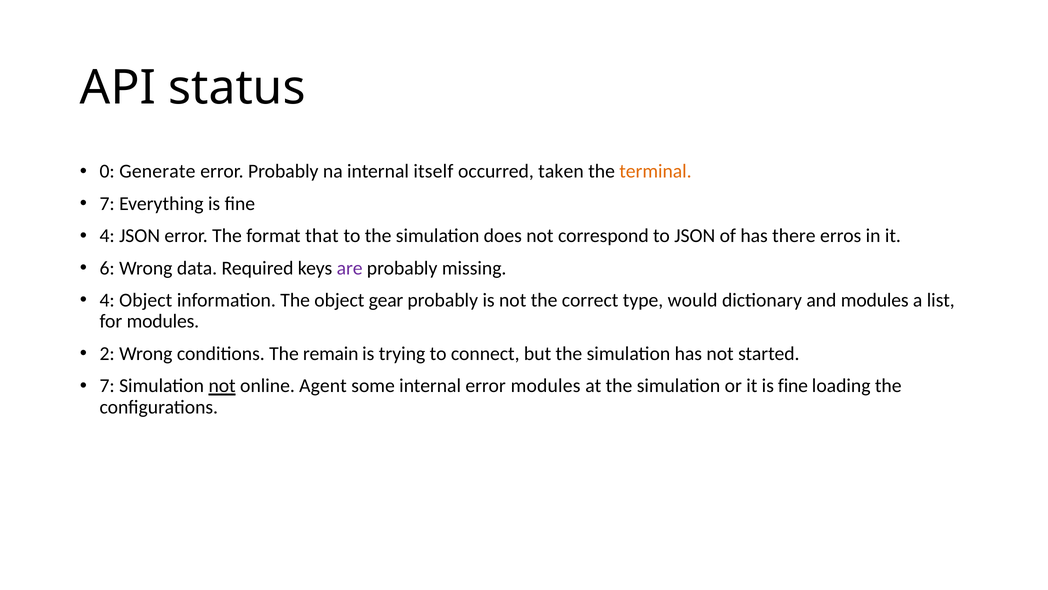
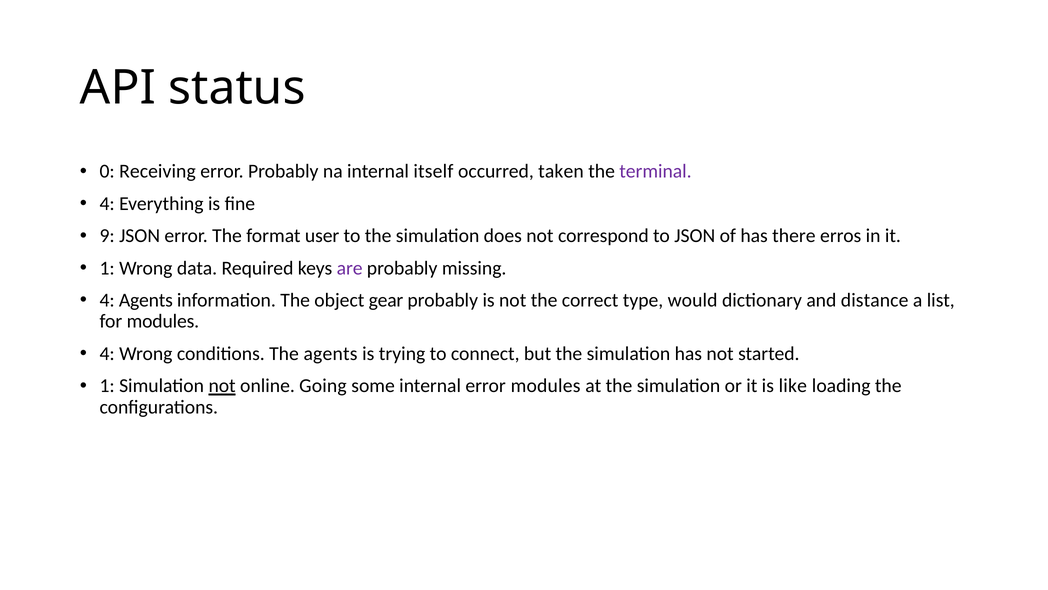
Generate: Generate -> Receiving (157, 171)
terminal colour: orange -> purple (656, 171)
7: 7 -> 4 (107, 204)
4: 4 -> 9 (107, 236)
that: that -> user (322, 236)
6: 6 -> 1 (107, 268)
4 Object: Object -> Agents (146, 300)
and modules: modules -> distance (875, 300)
2: 2 -> 4 (107, 353)
The remain: remain -> agents (330, 353)
7: 7 -> 1 (107, 385)
Agent: Agent -> Going (323, 385)
it is fine: fine -> like (793, 385)
